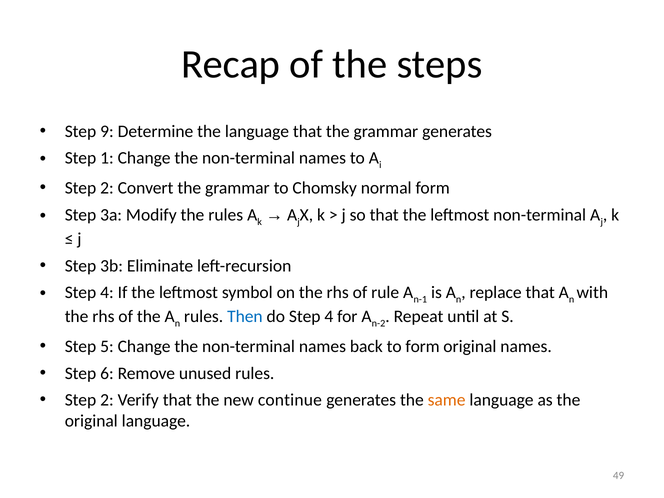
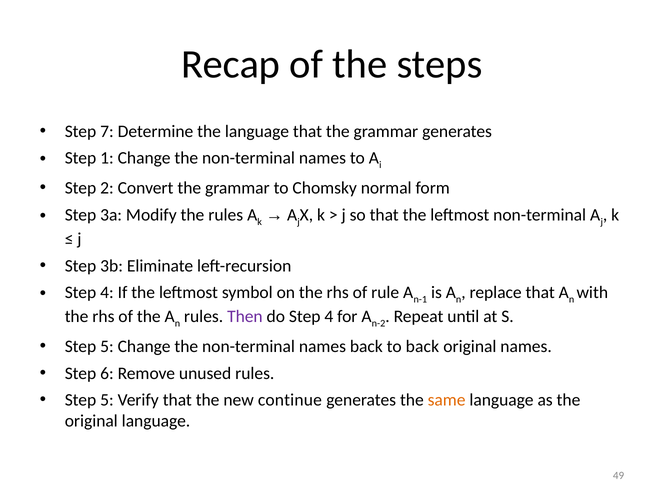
9: 9 -> 7 (107, 131)
Then colour: blue -> purple (245, 317)
to form: form -> back (422, 346)
2: 2 -> 5 (107, 400)
